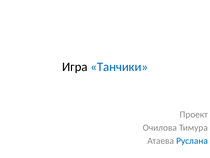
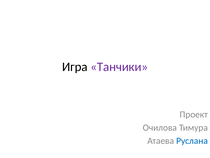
Танчики colour: blue -> purple (119, 67)
